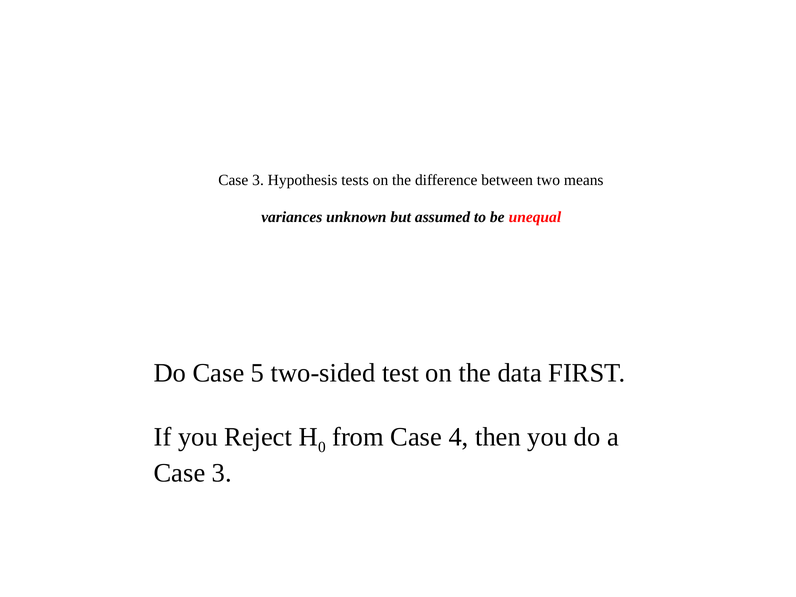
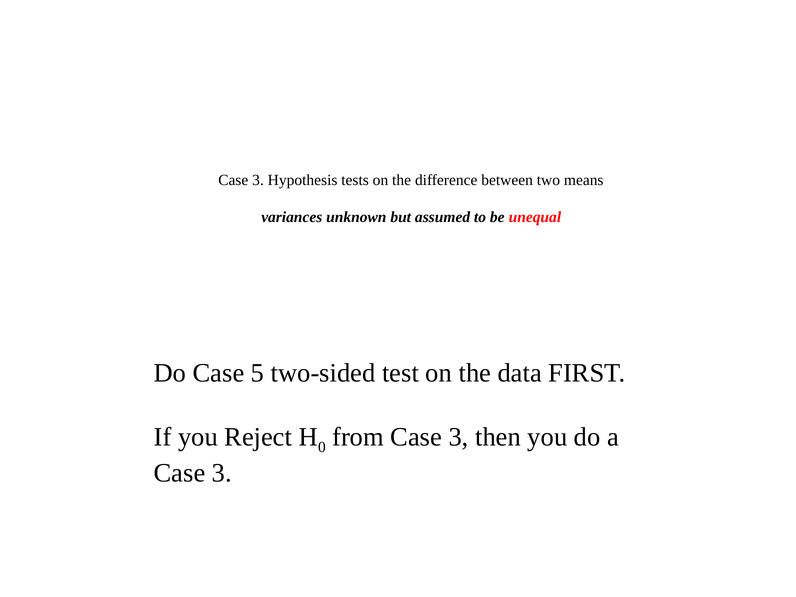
from Case 4: 4 -> 3 (459, 437)
